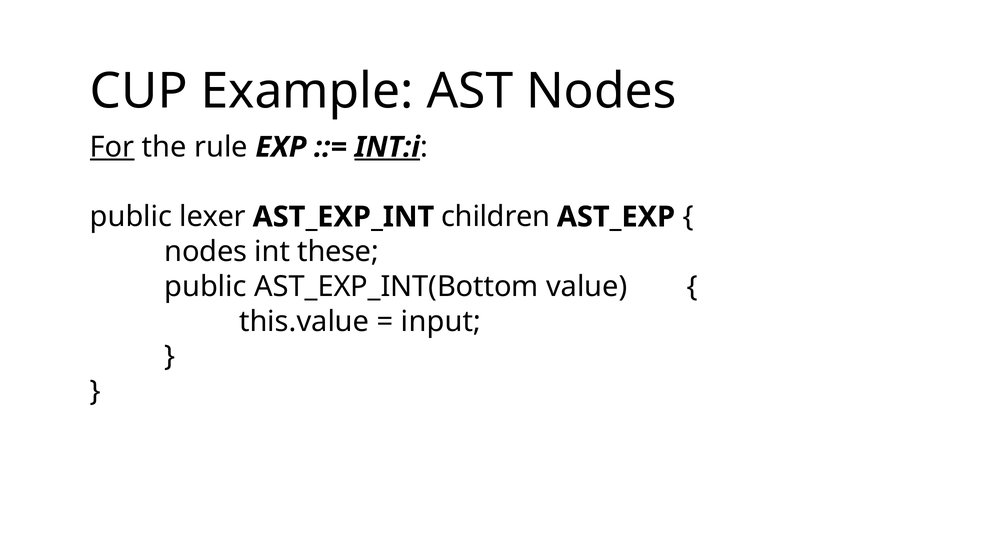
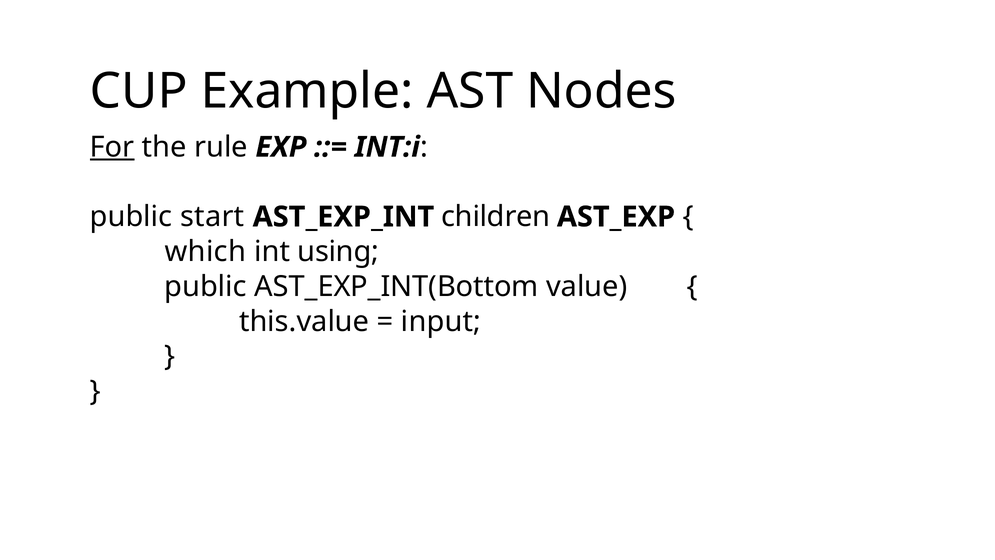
INT:i underline: present -> none (387, 147)
lexer: lexer -> start (212, 217)
nodes: nodes -> which (206, 252)
these: these -> using (338, 252)
